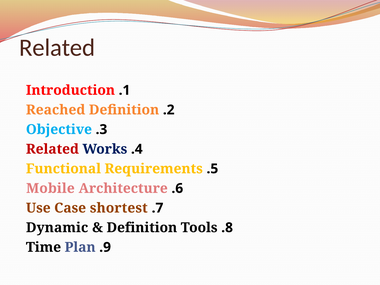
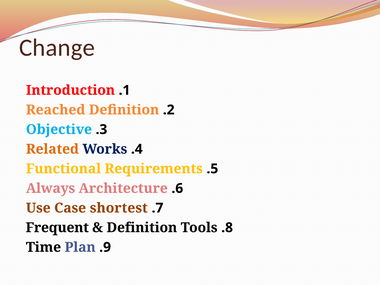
Related: Related -> Change (57, 48)
Related colour: red -> orange (52, 149)
Mobile: Mobile -> Always (51, 188)
Dynamic: Dynamic -> Frequent (57, 228)
